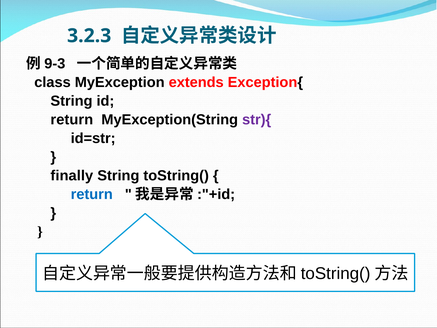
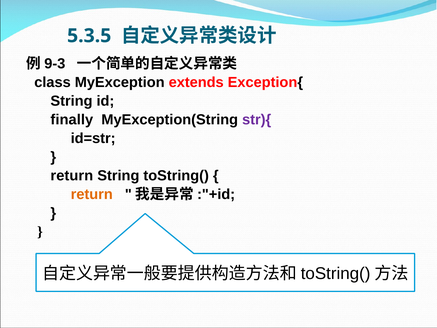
3.2.3: 3.2.3 -> 5.3.5 (89, 36)
return: return -> finally (72, 120)
finally: finally -> return (72, 176)
return colour: blue -> orange (92, 194)
